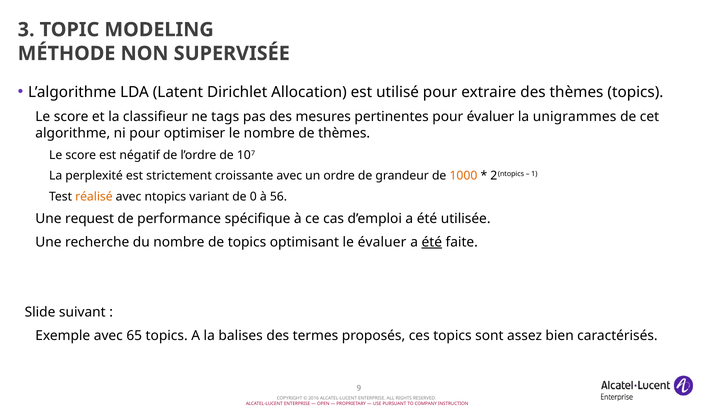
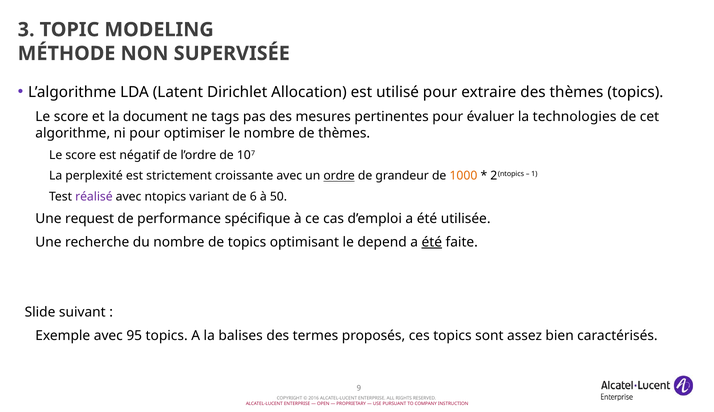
classifieur: classifieur -> document (155, 117)
unigrammes: unigrammes -> technologies (575, 117)
ordre underline: none -> present (339, 176)
réalisé colour: orange -> purple (94, 197)
0: 0 -> 6 (253, 197)
56: 56 -> 50 (278, 197)
le évaluer: évaluer -> depend (382, 242)
65: 65 -> 95 (134, 335)
